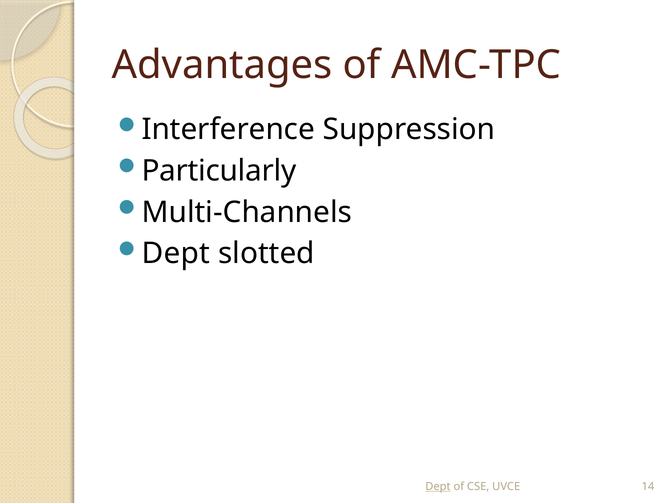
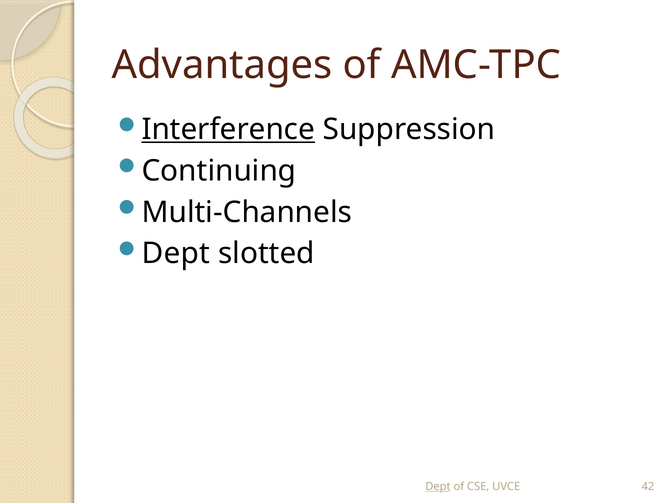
Interference underline: none -> present (228, 129)
Particularly: Particularly -> Continuing (219, 171)
14: 14 -> 42 (648, 486)
